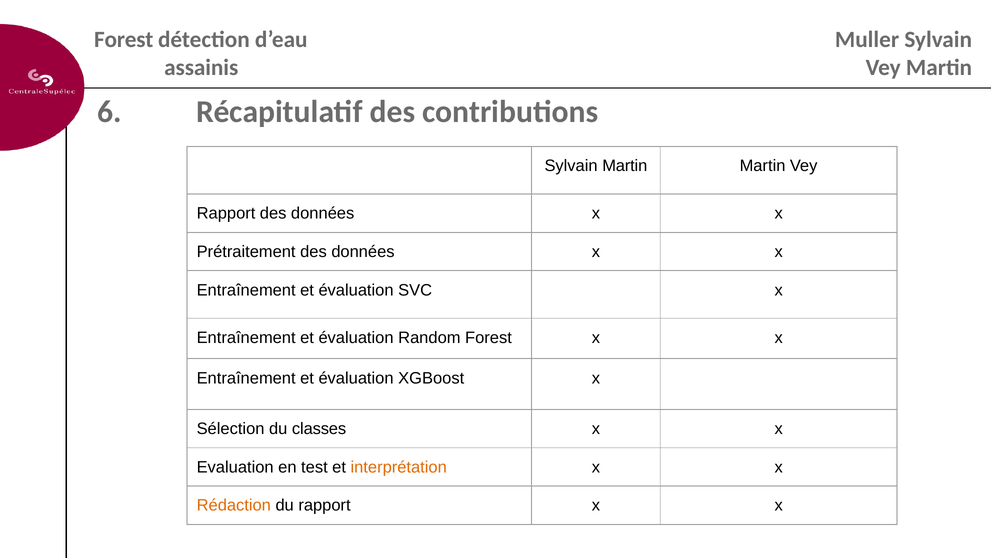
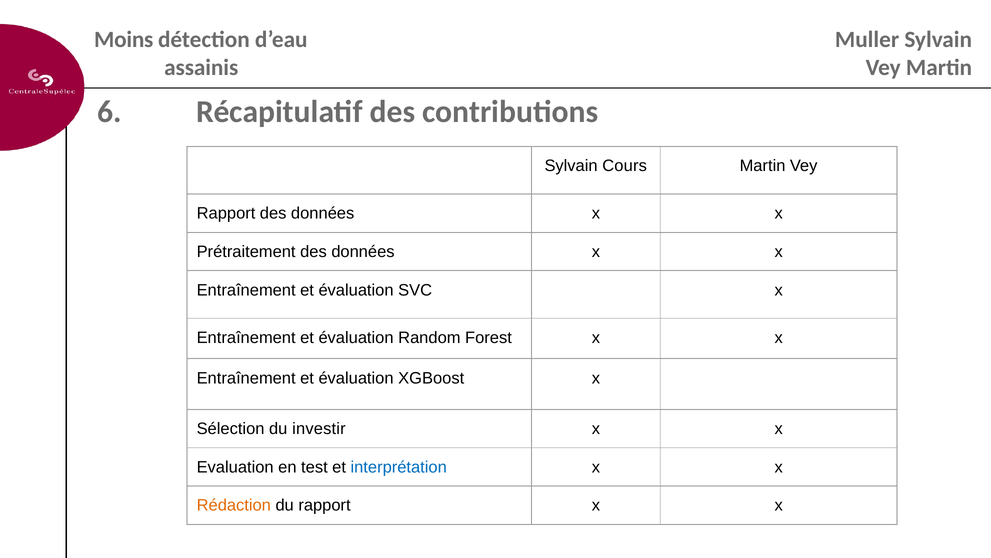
Forest: Forest -> Moins (124, 40)
Sylvain Martin: Martin -> Cours (625, 166)
classes: classes -> investir (319, 428)
interprétation colour: orange -> blue (399, 467)
